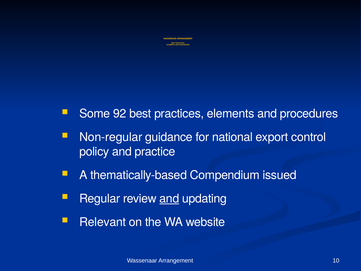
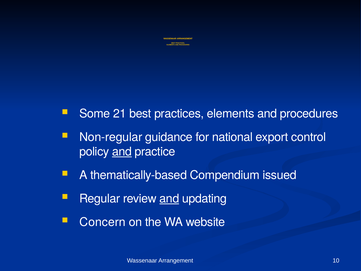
92: 92 -> 21 (120, 114)
and underline: none -> present (122, 151)
Relevant: Relevant -> Concern (103, 222)
